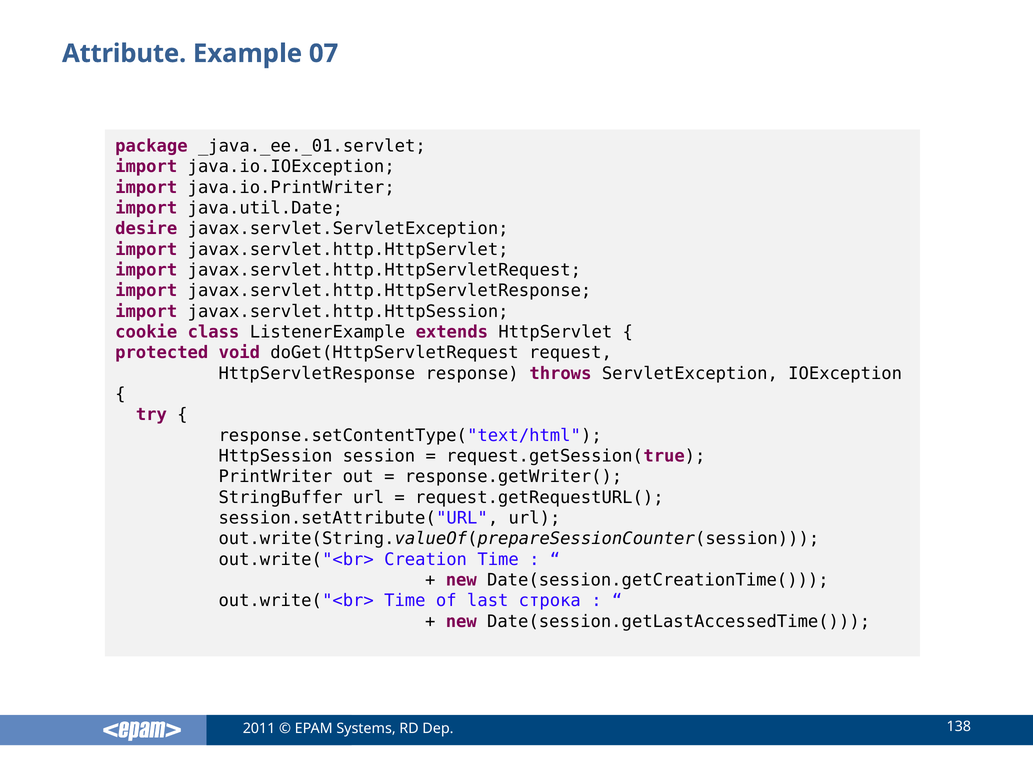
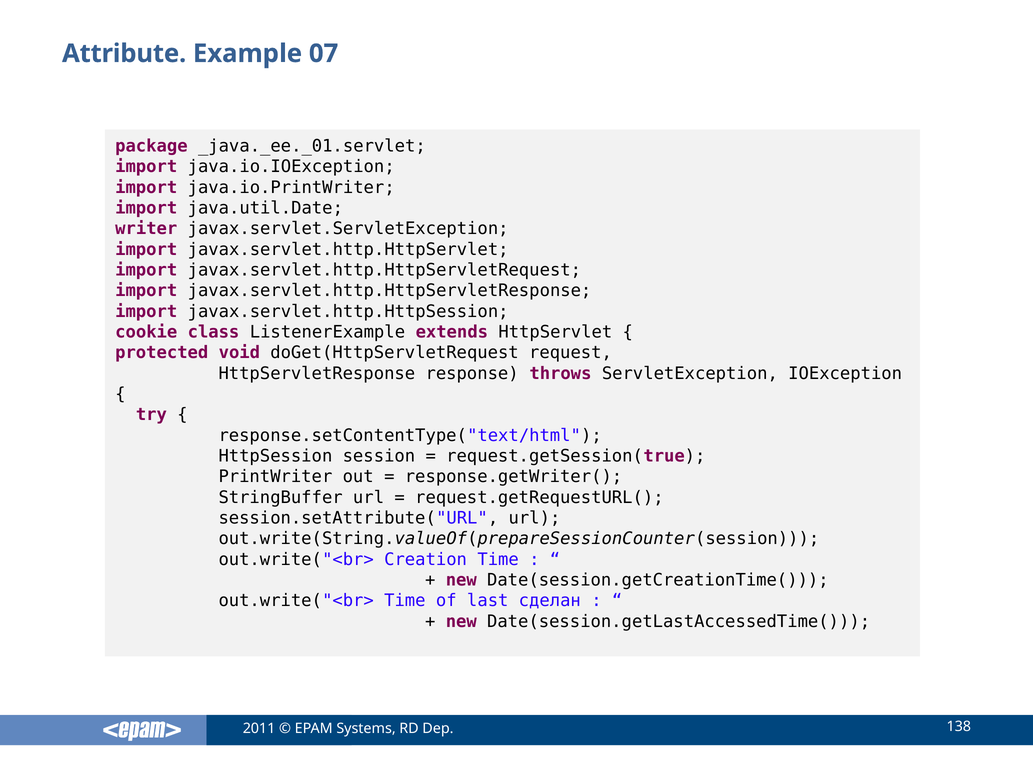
desire: desire -> writer (146, 229)
строка: строка -> сделан (550, 601)
